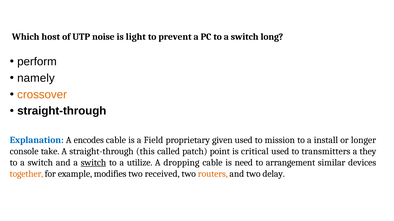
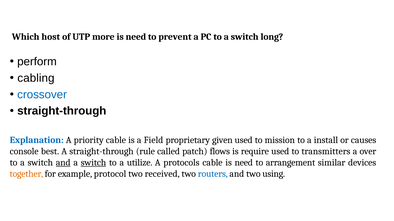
noise: noise -> more (103, 37)
light: light -> need (136, 37)
namely: namely -> cabling (36, 78)
crossover colour: orange -> blue (42, 95)
encodes: encodes -> priority (89, 140)
longer: longer -> causes (364, 140)
take: take -> best (50, 152)
this: this -> rule (145, 152)
point: point -> flows (220, 152)
critical: critical -> require (255, 152)
they: they -> over (368, 152)
and underline: none -> present (63, 163)
dropping: dropping -> protocols (181, 163)
modifies: modifies -> protocol (110, 174)
routers colour: orange -> blue (213, 174)
delay: delay -> using (274, 174)
